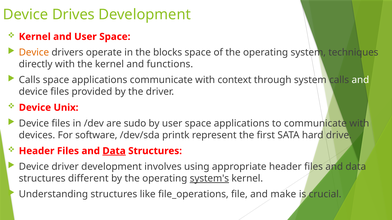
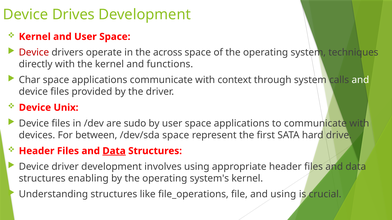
Device colour: orange -> red (34, 53)
blocks: blocks -> across (168, 53)
Calls: Calls -> Char (30, 80)
software: software -> between (96, 135)
/dev/sda printk: printk -> space (176, 135)
different: different -> enabling (88, 179)
system's underline: present -> none (209, 179)
and make: make -> using (283, 195)
